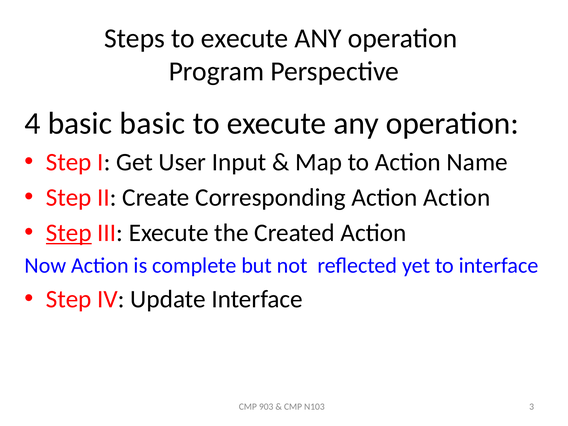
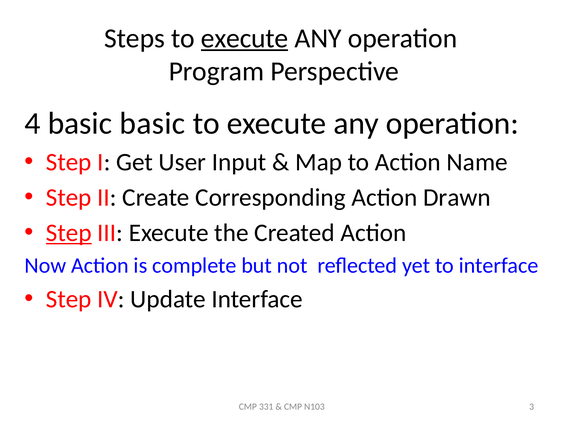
execute underline: none -> present (245, 38)
Action Action: Action -> Drawn (457, 197)
903: 903 -> 331 (266, 407)
